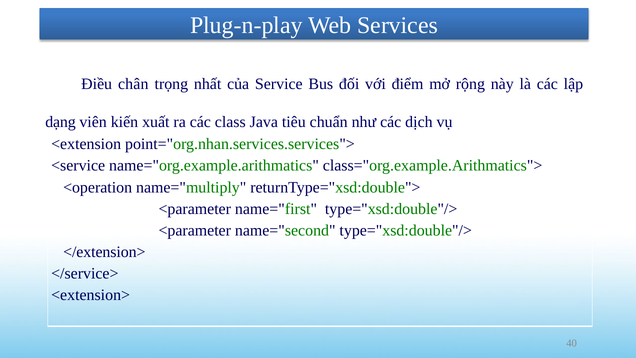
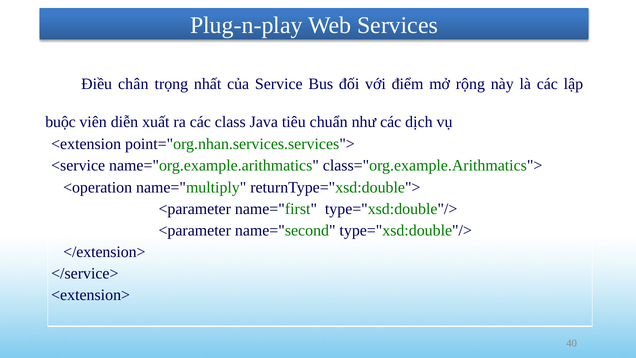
dạng: dạng -> buộc (61, 122)
kiến: kiến -> diễn (124, 122)
